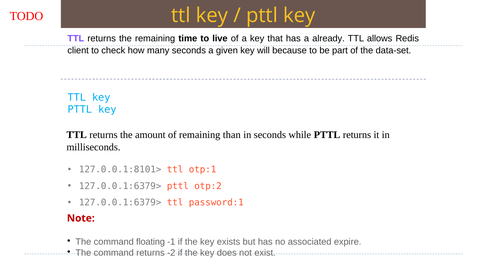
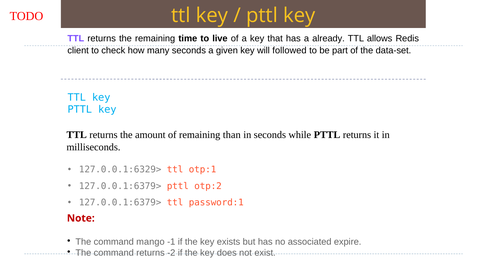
because: because -> followed (289, 50)
127.0.0.1:8101>: 127.0.0.1:8101> -> 127.0.0.1:6329> (120, 170)
floating: floating -> mango (150, 242)
